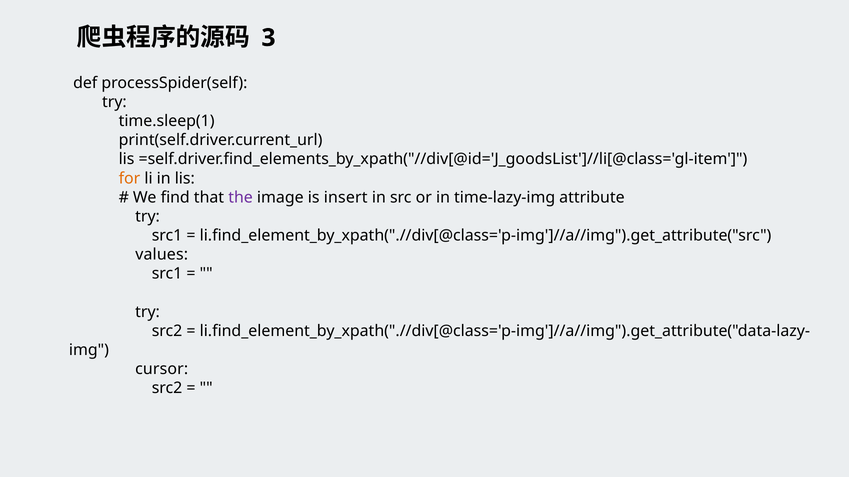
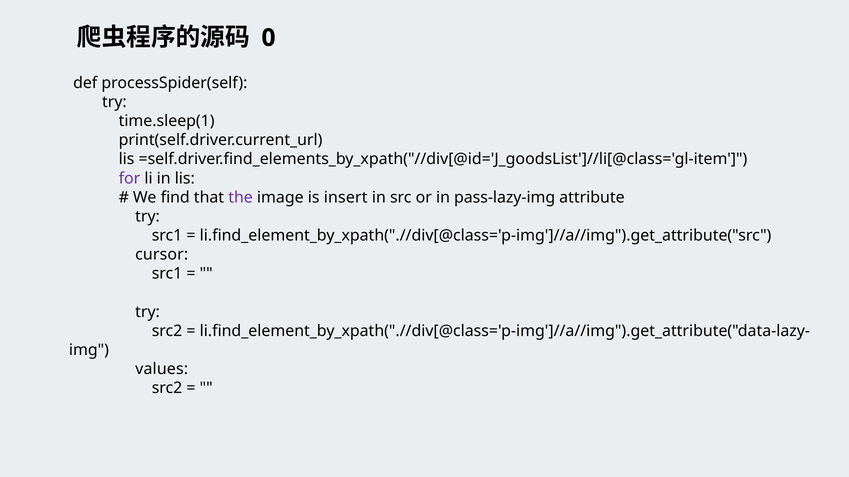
3: 3 -> 0 (268, 38)
for colour: orange -> purple (129, 178)
time-lazy-img: time-lazy-img -> pass-lazy-img (505, 198)
values: values -> cursor (162, 255)
cursor: cursor -> values (162, 369)
